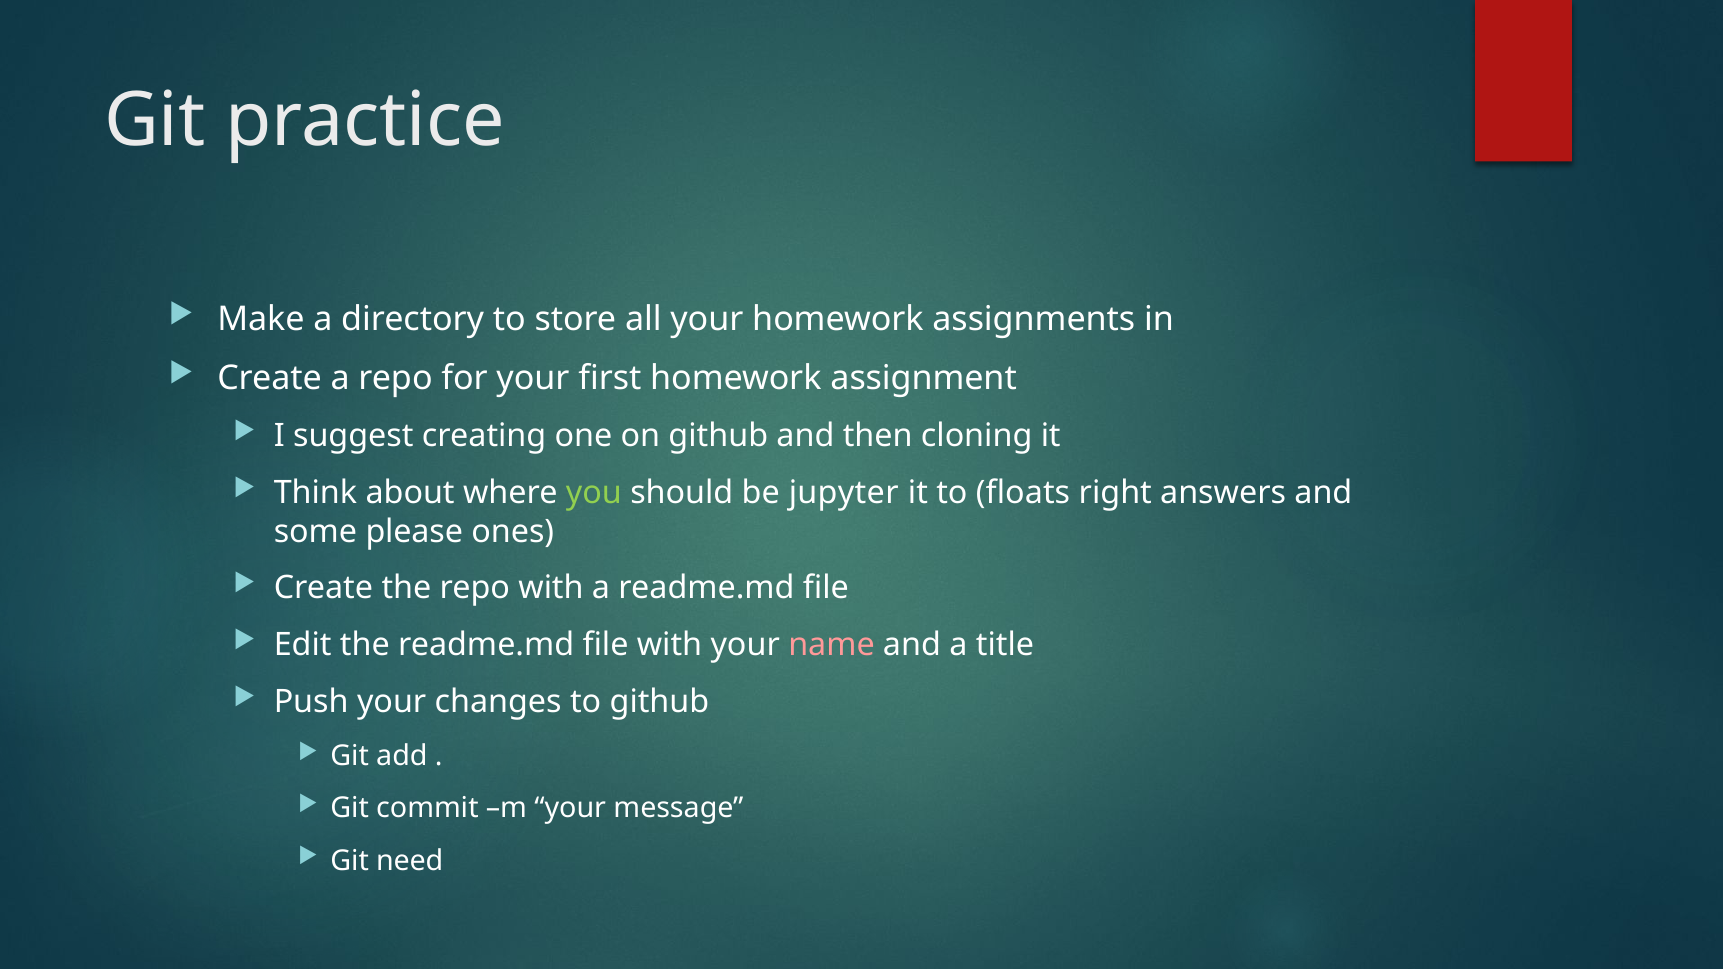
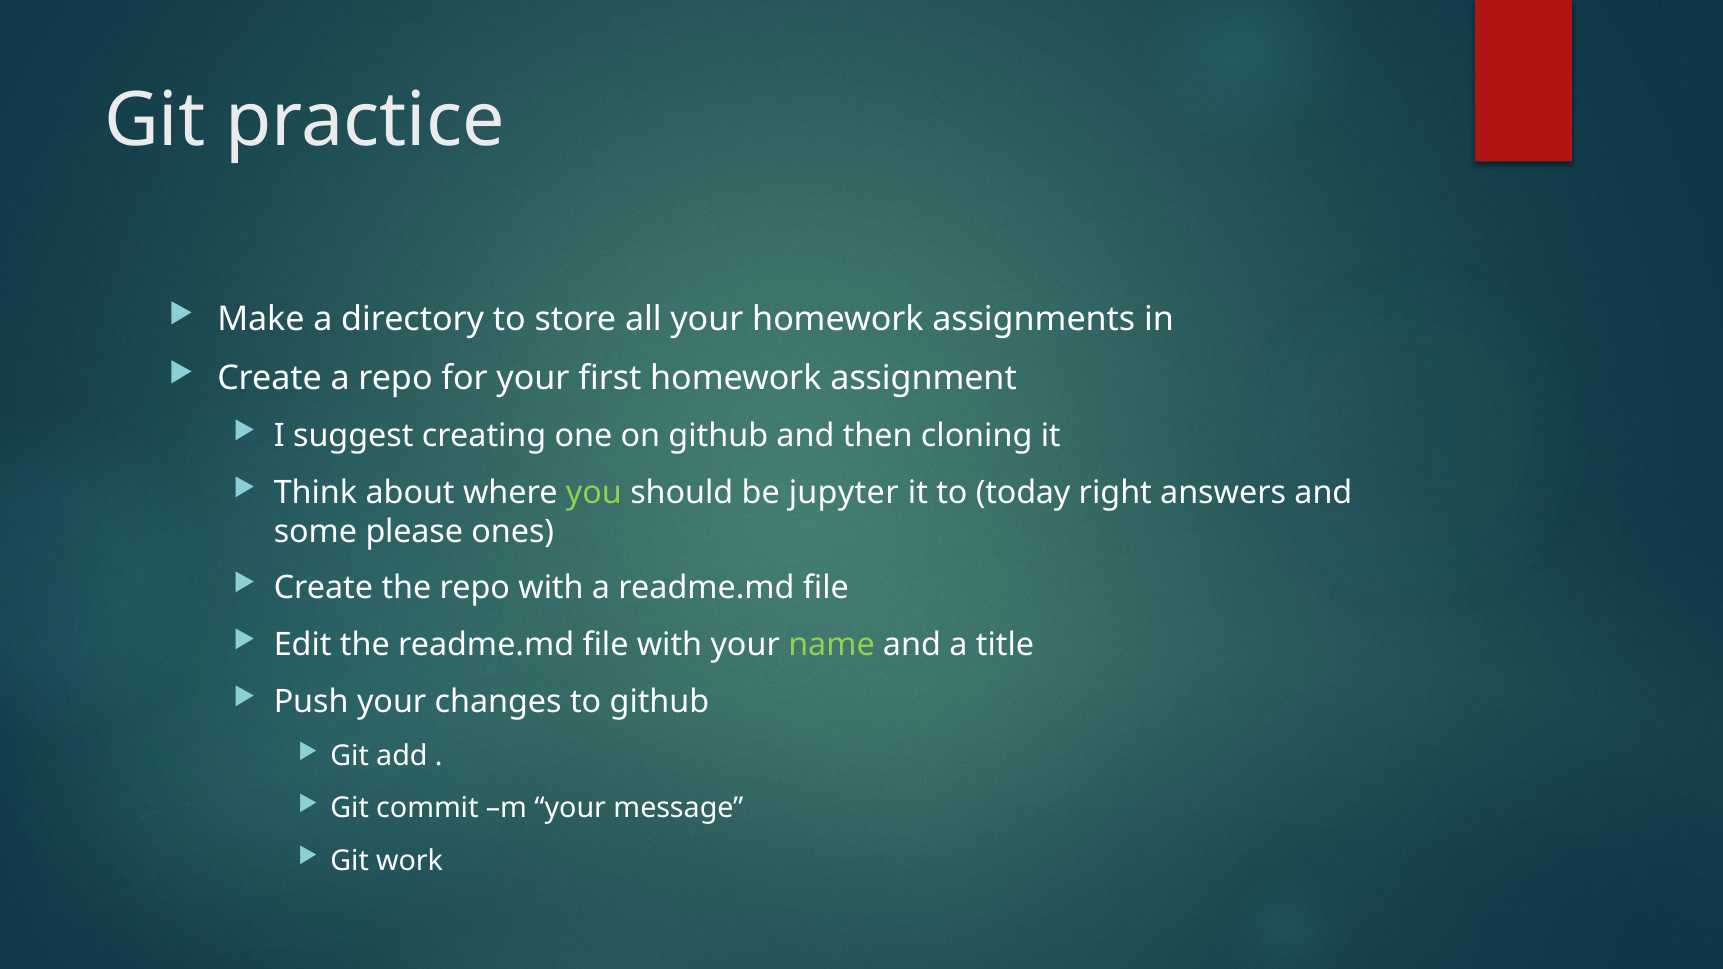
floats: floats -> today (1023, 493)
name colour: pink -> light green (832, 645)
need: need -> work (410, 861)
